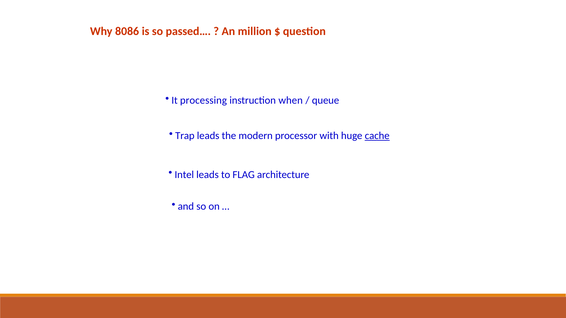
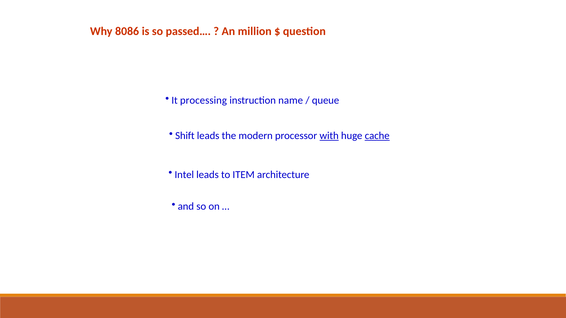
when: when -> name (291, 100)
Trap: Trap -> Shift (185, 136)
with underline: none -> present (329, 136)
FLAG: FLAG -> ITEM (244, 175)
